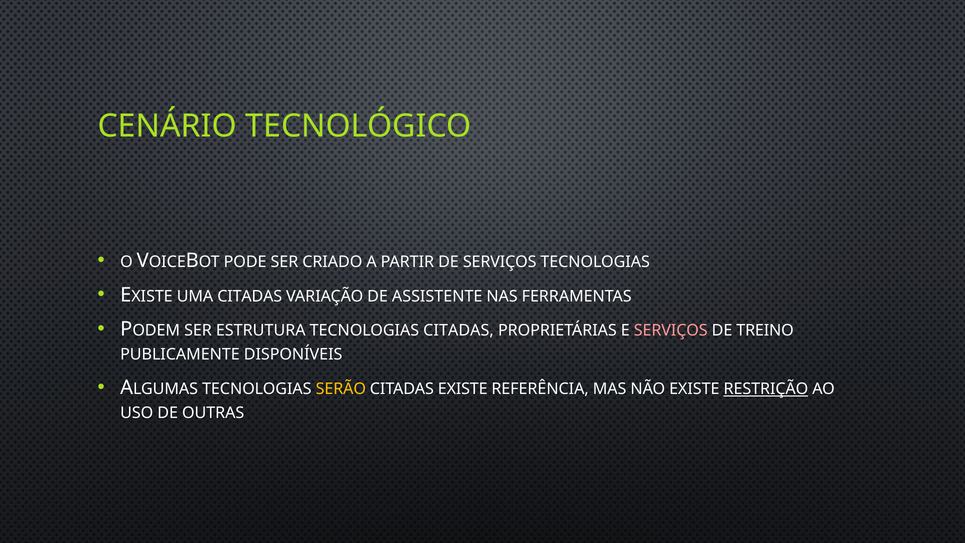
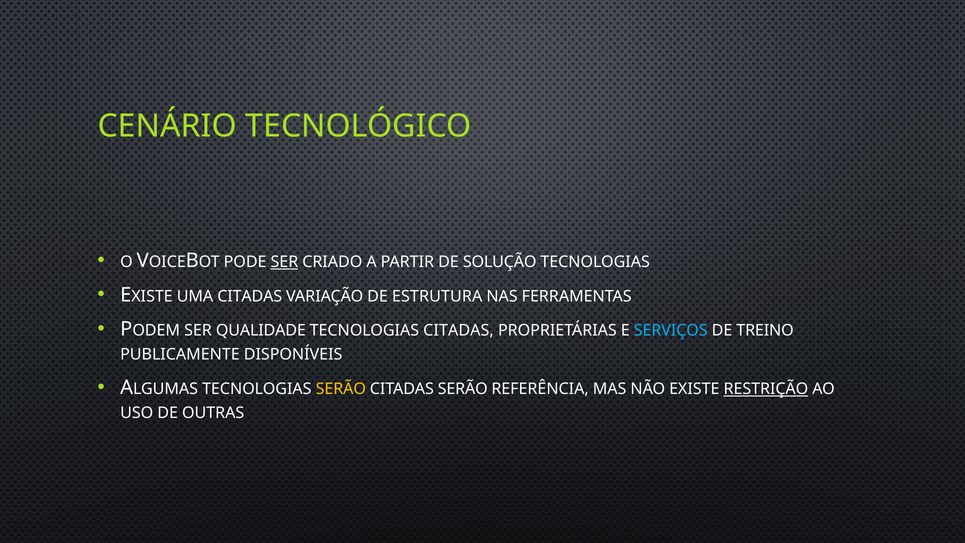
SER underline: none -> present (284, 262)
DE SERVIÇOS: SERVIÇOS -> SOLUÇÃO (500, 262)
ASSISTENTE: ASSISTENTE -> ESTRUTURA (437, 296)
ESTRUTURA: ESTRUTURA -> QUALIDADE (261, 330)
SERVIÇOS colour: pink -> light blue (671, 330)
CITADAS EXISTE: EXISTE -> SERÃO (463, 389)
